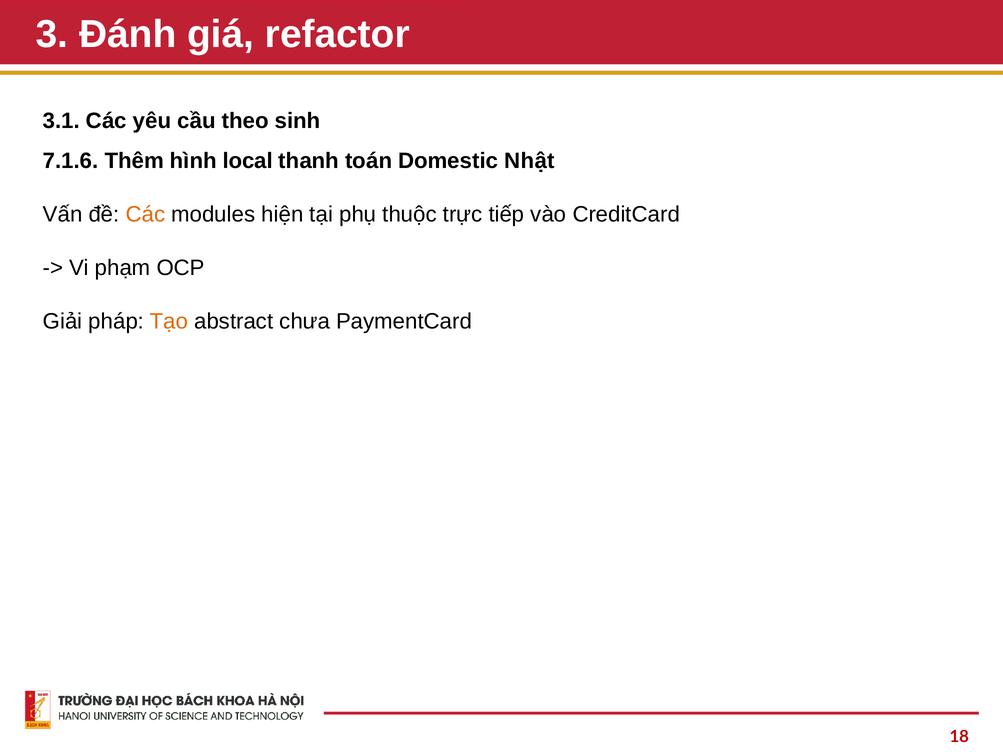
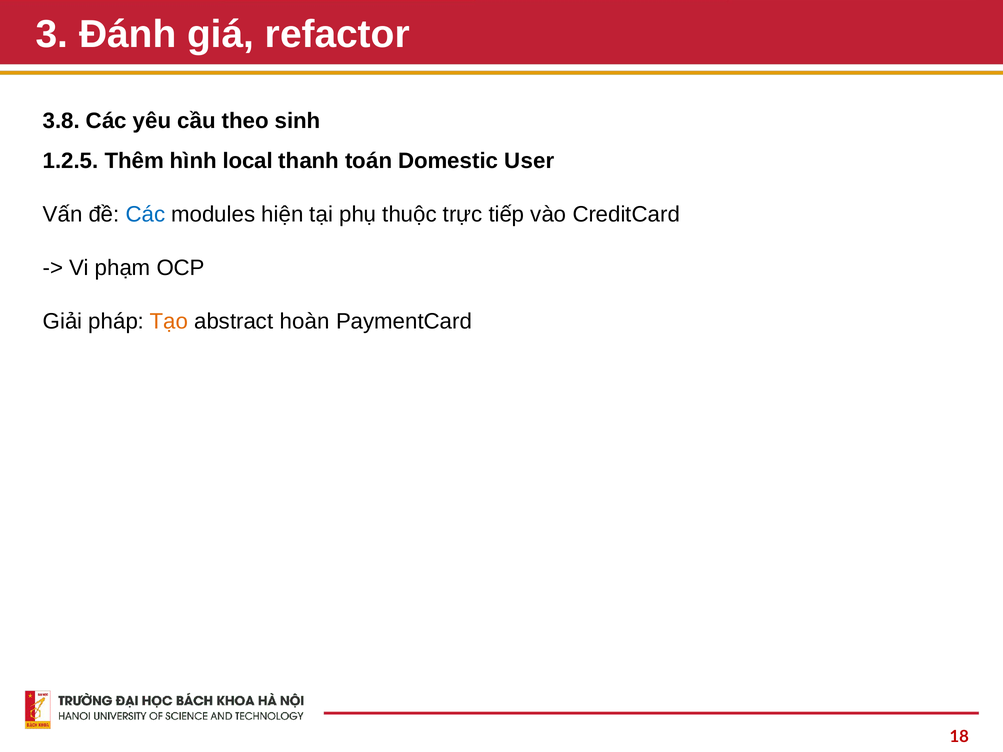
3.1: 3.1 -> 3.8 (61, 121)
7.1.6: 7.1.6 -> 1.2.5 (71, 161)
Nhật: Nhật -> User (530, 161)
Các colour: orange -> blue (145, 215)
chưa: chưa -> hoàn (305, 322)
